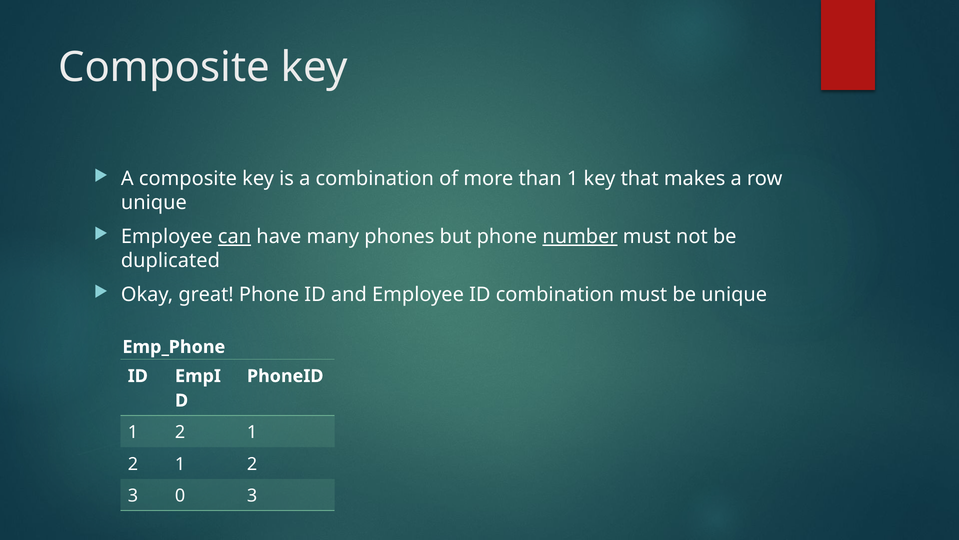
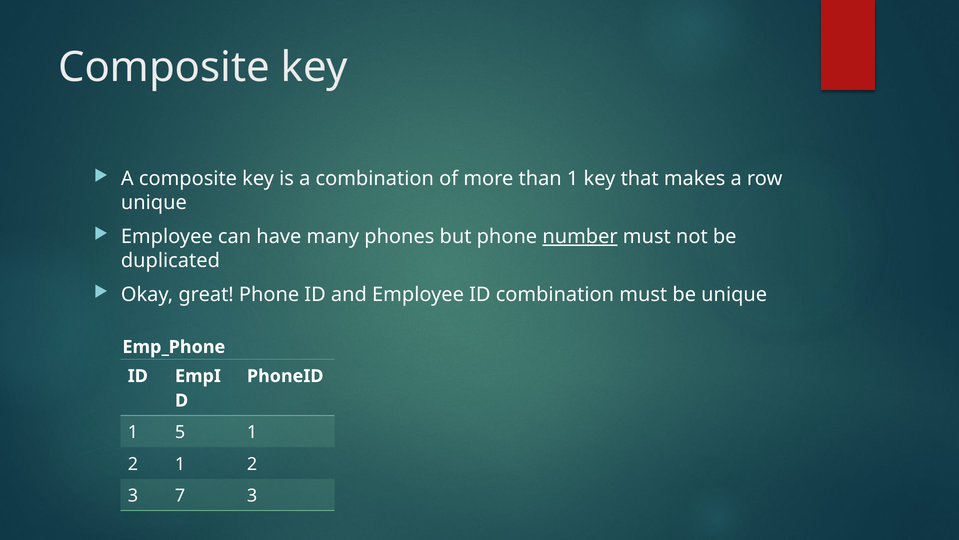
can underline: present -> none (235, 236)
2: 2 -> 5 (180, 432)
0: 0 -> 7 (180, 495)
